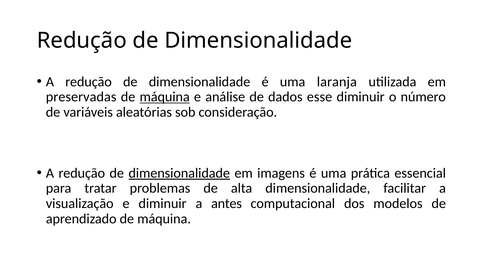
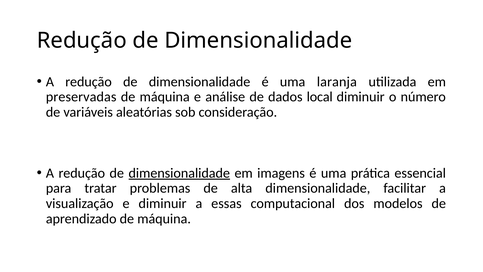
máquina underline: present -> none (165, 97)
esse: esse -> local (320, 97)
antes: antes -> essas (226, 203)
